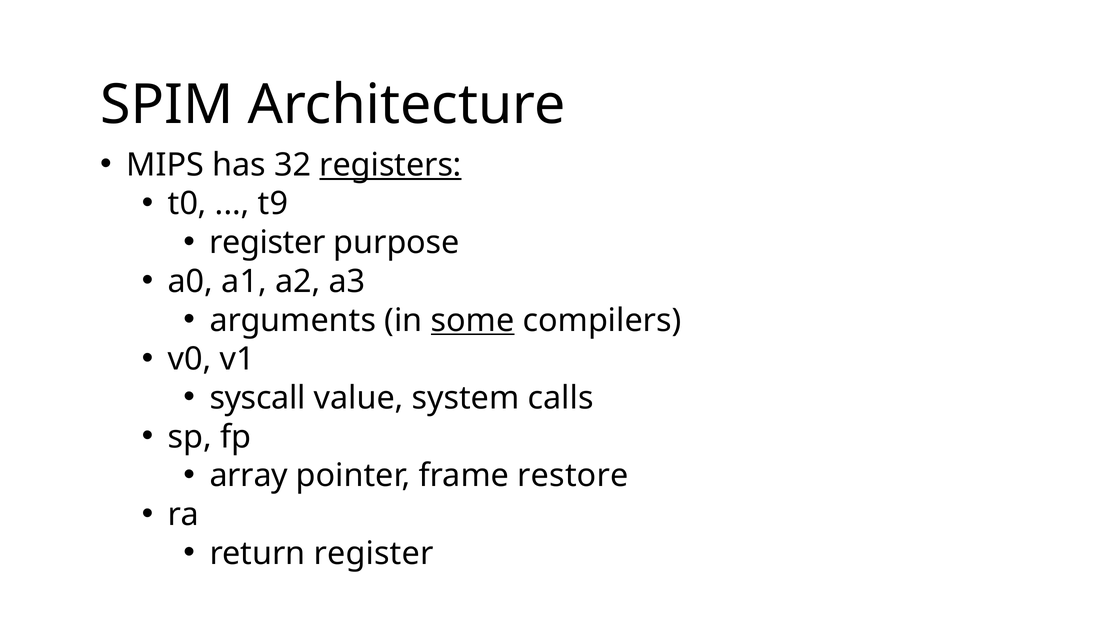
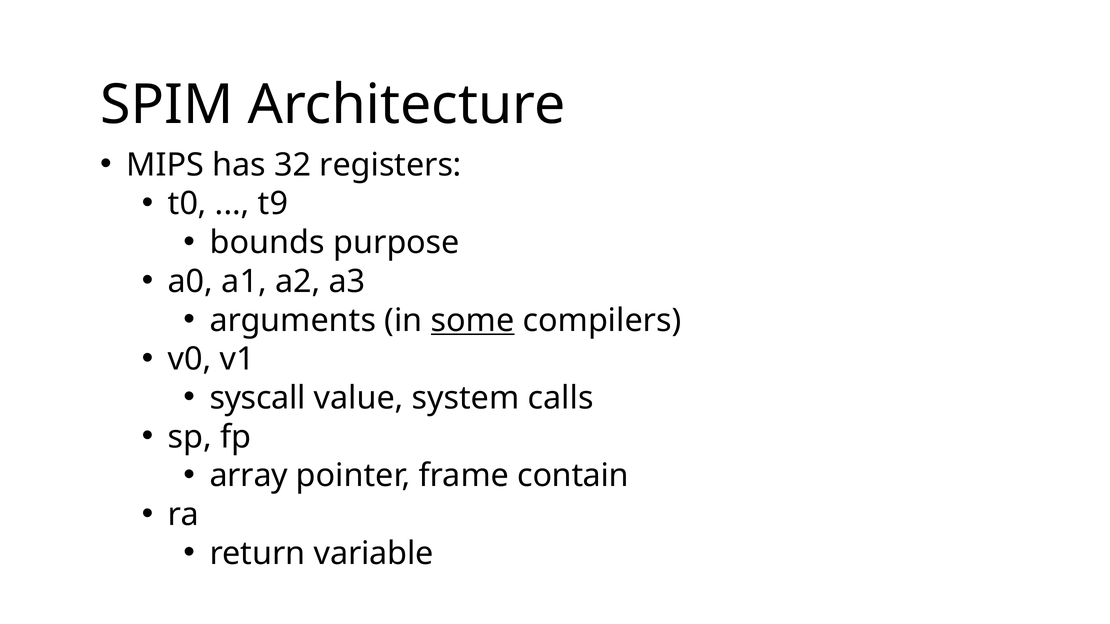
registers underline: present -> none (391, 165)
register: register -> bounds (267, 243)
restore: restore -> contain (573, 476)
return register: register -> variable (374, 554)
